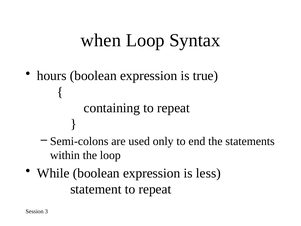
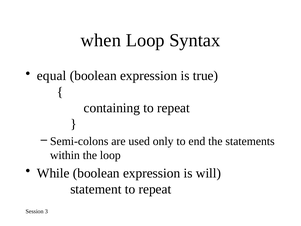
hours: hours -> equal (52, 76)
less: less -> will (208, 173)
